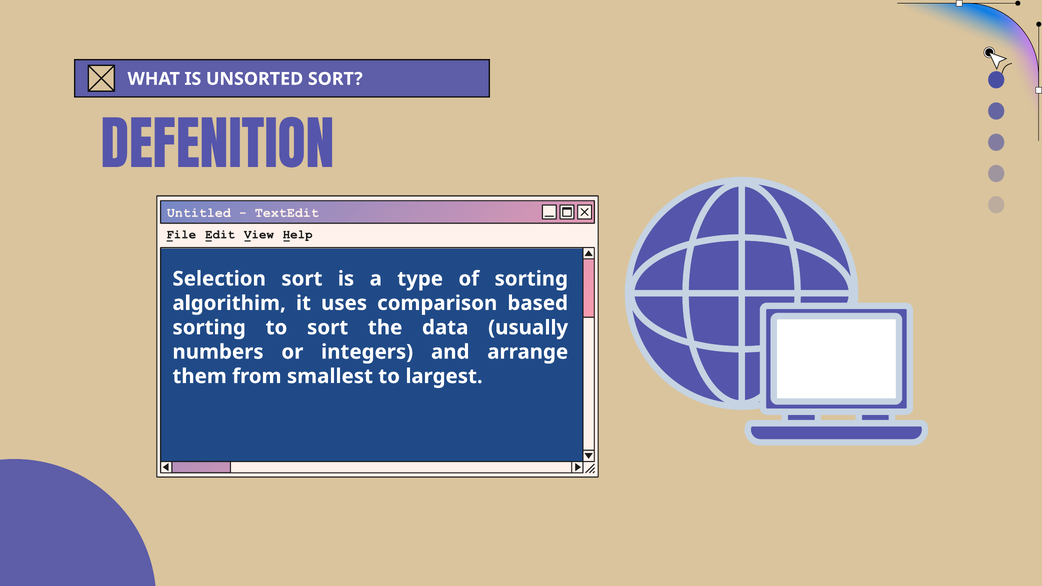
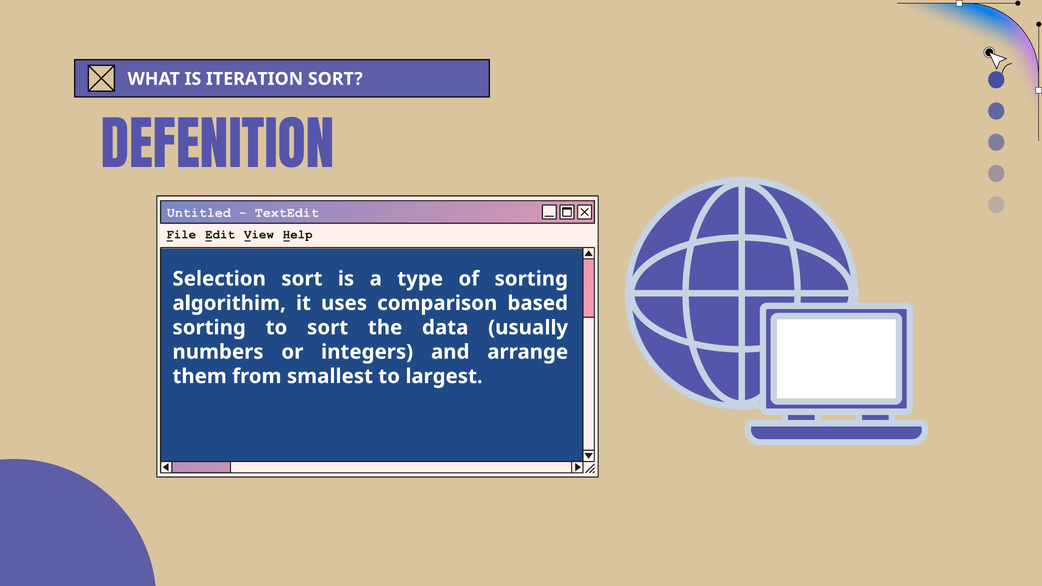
UNSORTED: UNSORTED -> ITERATION (255, 79)
